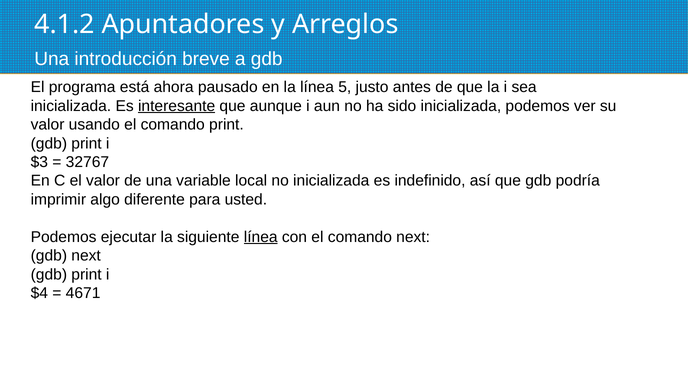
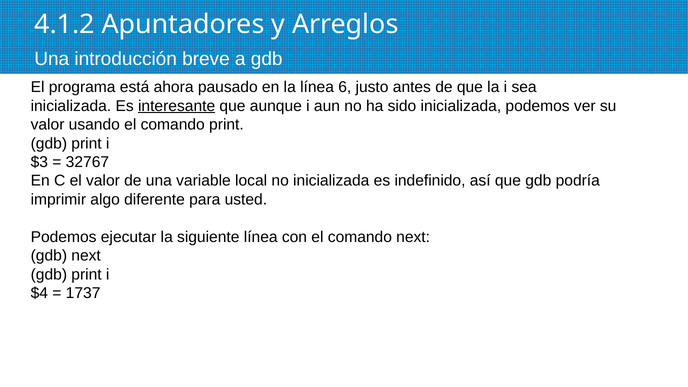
5: 5 -> 6 (345, 87)
línea underline: present -> none (261, 237)
4671: 4671 -> 1737 (83, 293)
